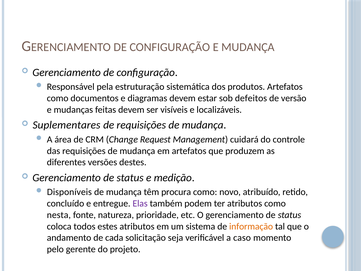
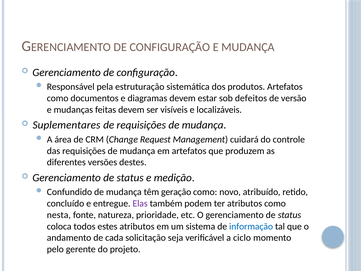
Disponíveis: Disponíveis -> Confundido (69, 192)
procura: procura -> geração (176, 192)
informação colour: orange -> blue (251, 226)
caso: caso -> ciclo (242, 238)
